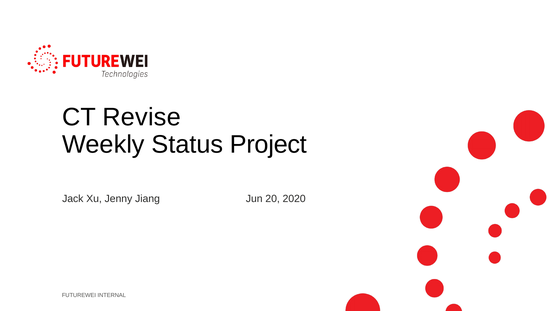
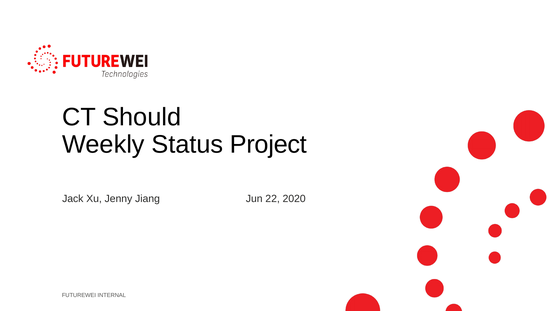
Revise: Revise -> Should (142, 117)
20: 20 -> 22 (273, 198)
